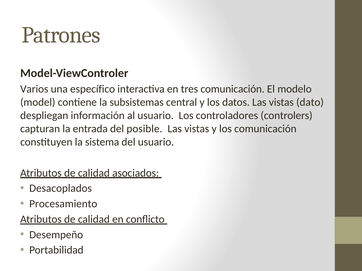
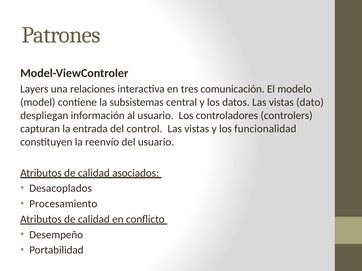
Varios: Varios -> Layers (34, 89)
específico: específico -> relaciones (93, 89)
posible: posible -> control (144, 129)
los comunicación: comunicación -> funcionalidad (265, 129)
sistema: sistema -> reenvío (102, 142)
